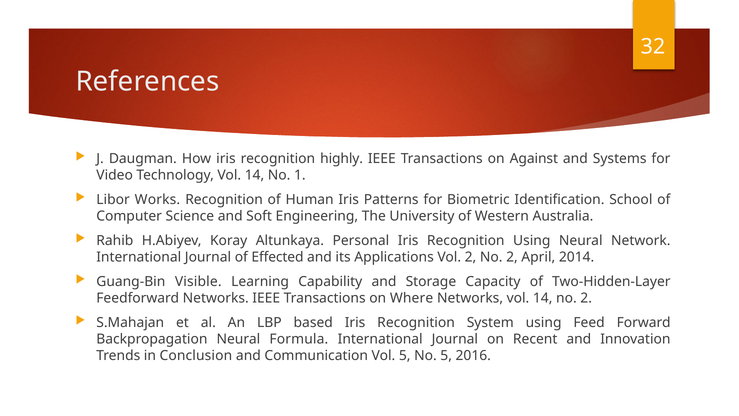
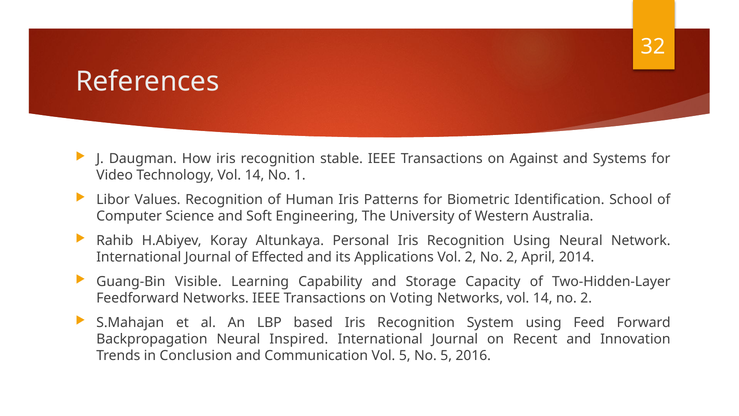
highly: highly -> stable (342, 158)
Works: Works -> Values (158, 199)
Where: Where -> Voting (412, 298)
Formula: Formula -> Inspired (299, 339)
